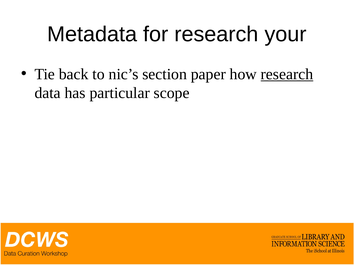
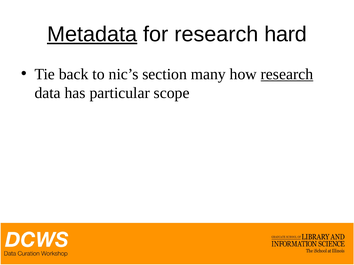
Metadata underline: none -> present (92, 34)
your: your -> hard (286, 34)
paper: paper -> many (208, 74)
